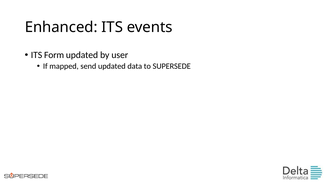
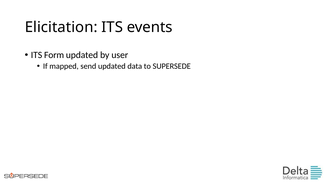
Enhanced: Enhanced -> Elicitation (61, 27)
